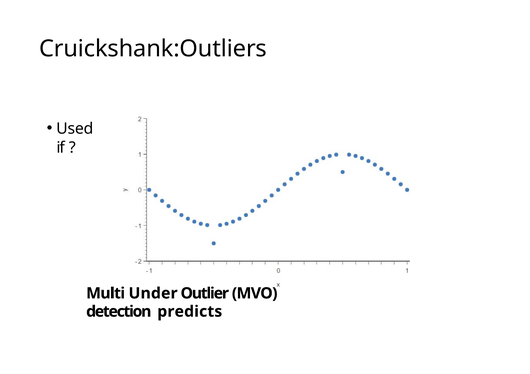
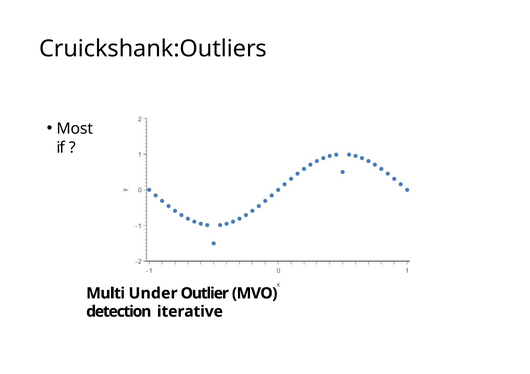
Used: Used -> Most (75, 129)
predicts: predicts -> iterative (190, 312)
